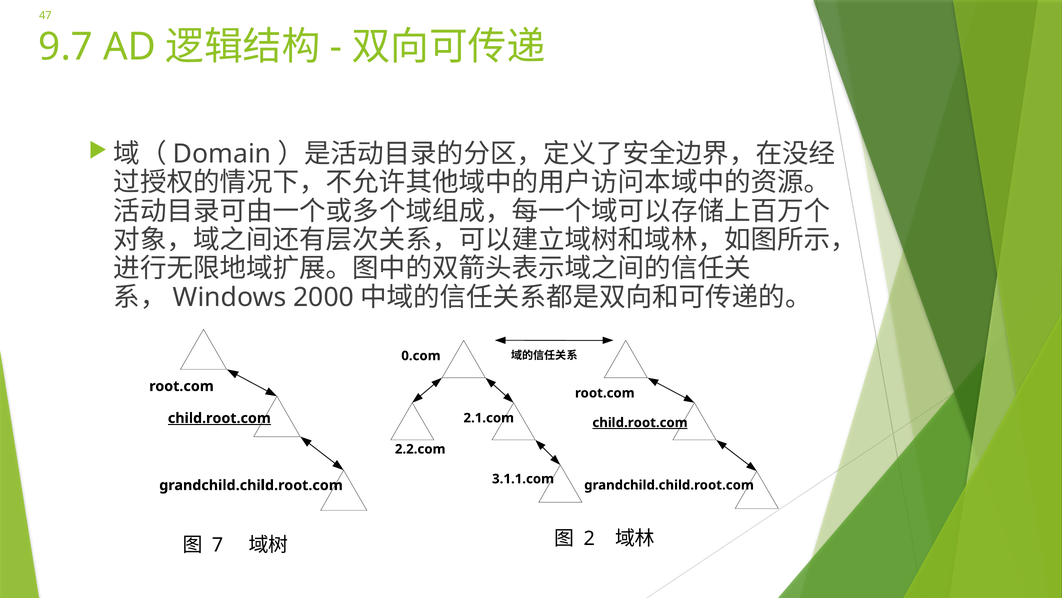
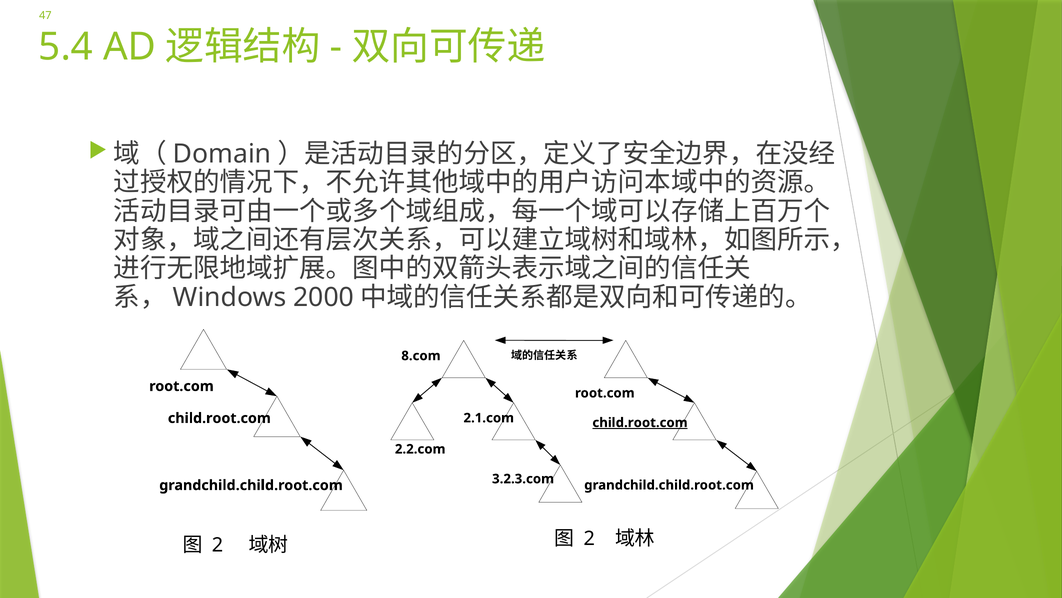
9.7: 9.7 -> 5.4 (66, 47)
0.com: 0.com -> 8.com (421, 355)
child.root.com underline: present -> none (219, 418)
3.1.1.com: 3.1.1.com -> 3.2.3.com (523, 478)
7: 7 -> 2 (217, 545)
